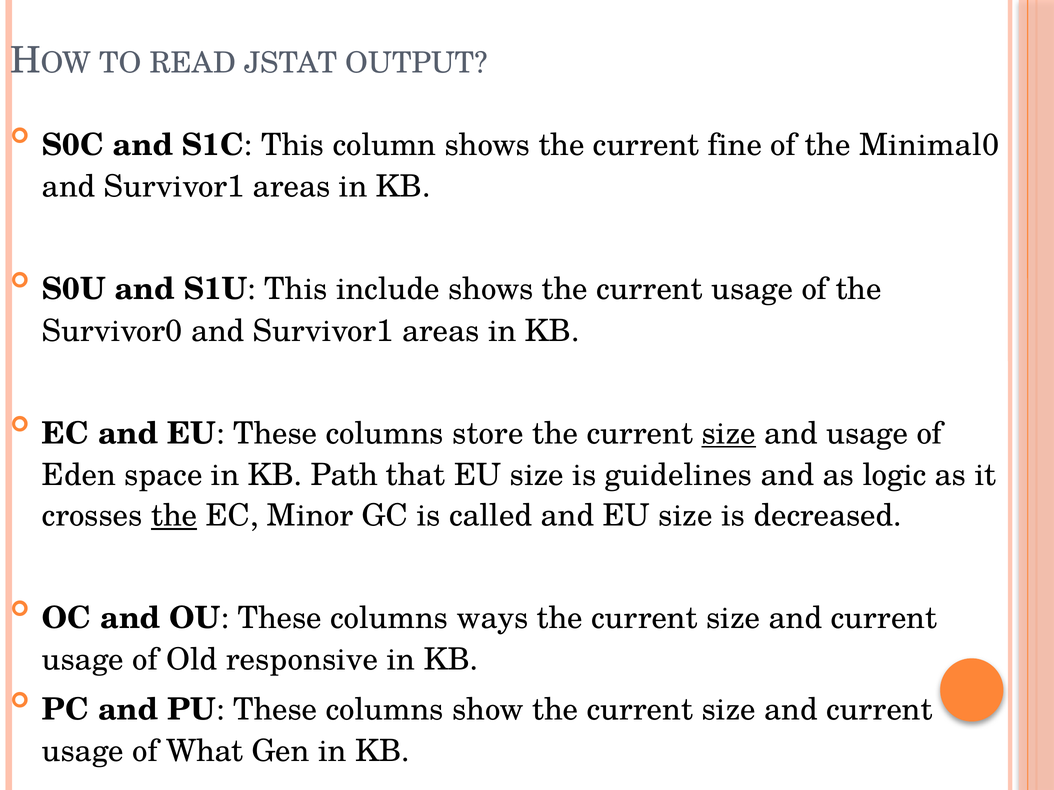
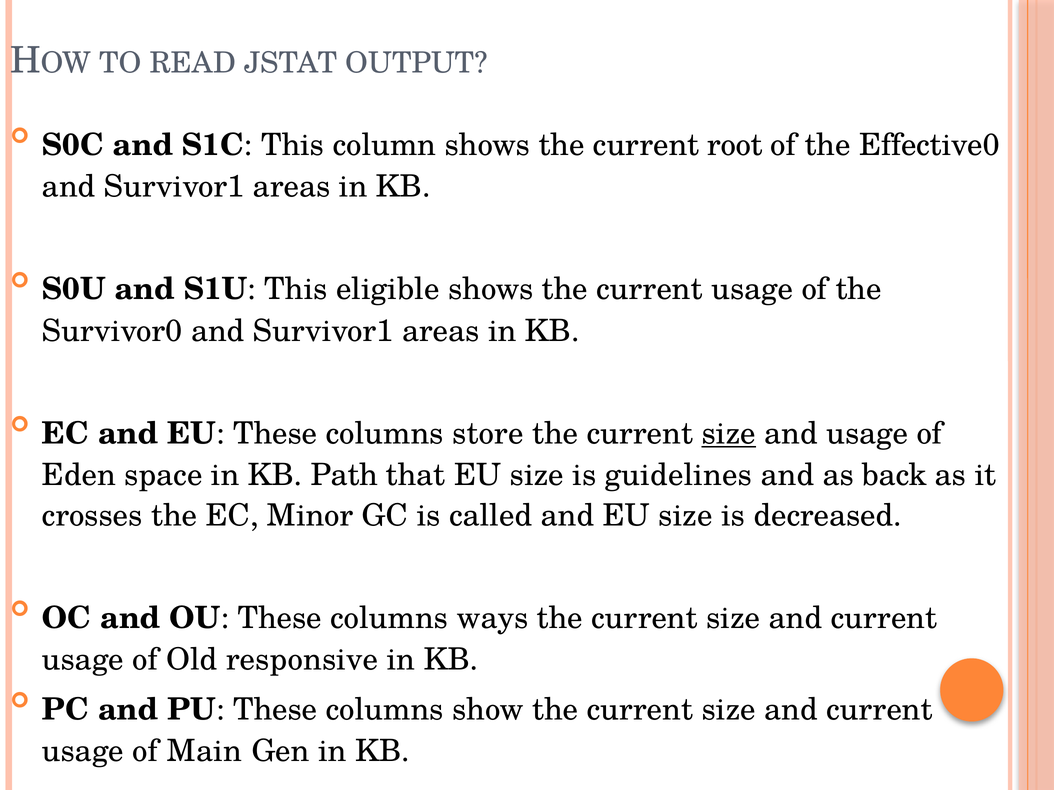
fine: fine -> root (735, 145)
Minimal0: Minimal0 -> Effective0 (929, 145)
include: include -> eligible (388, 289)
logic: logic -> back (895, 475)
the underline: present -> none (174, 516)
What: What -> Main (204, 751)
